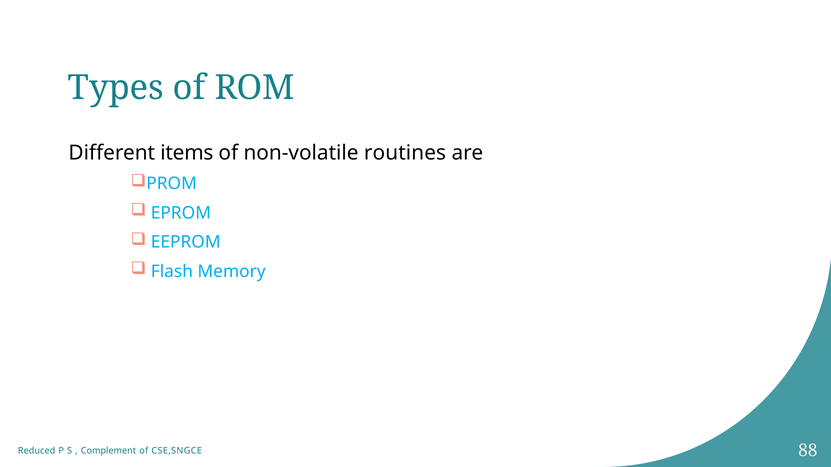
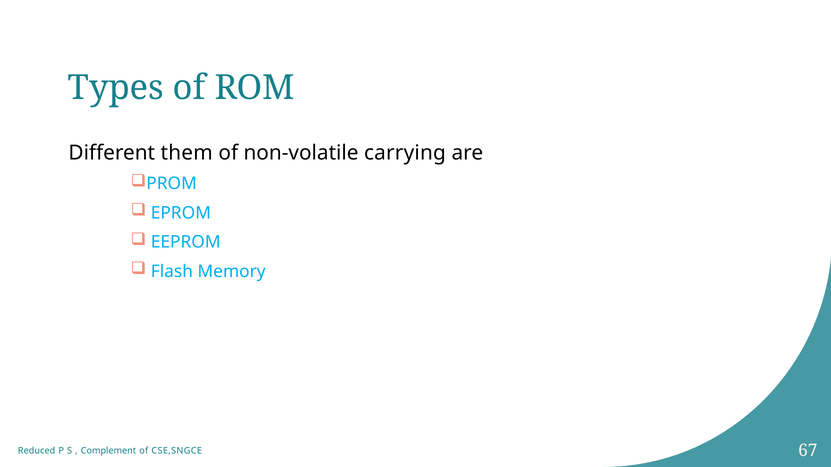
items: items -> them (187, 153)
routines: routines -> carrying (405, 153)
88: 88 -> 67 (808, 451)
